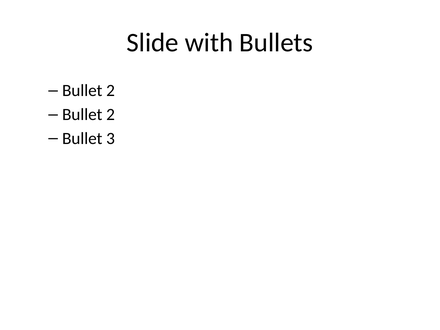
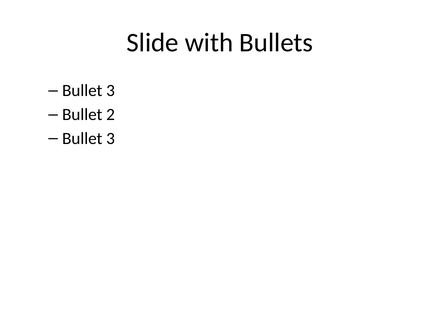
2: 2 -> 3 (111, 91)
